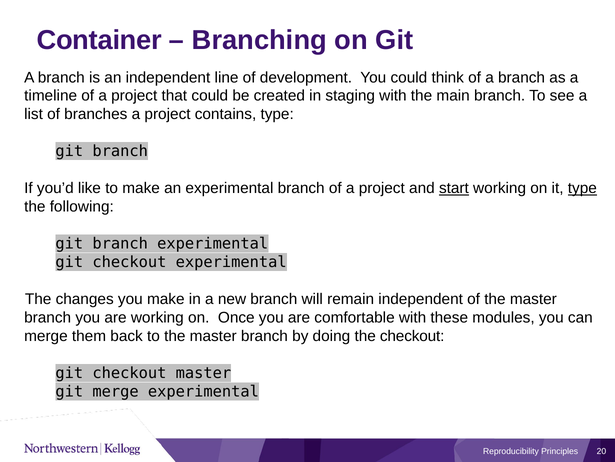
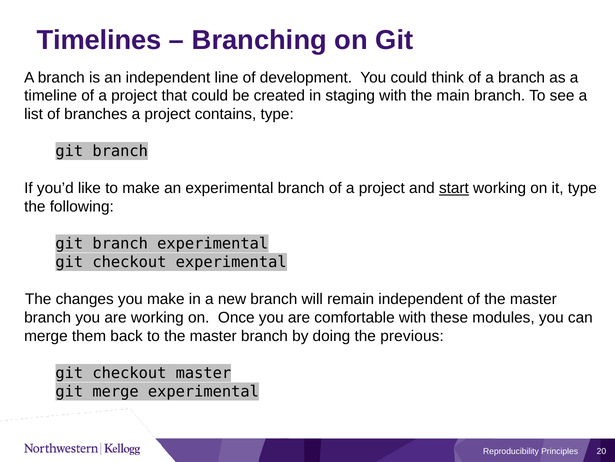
Container: Container -> Timelines (99, 40)
type underline: present -> none (582, 188)
the checkout: checkout -> previous (412, 336)
